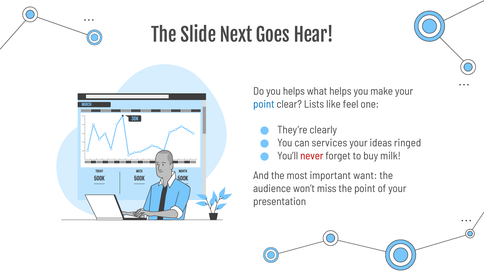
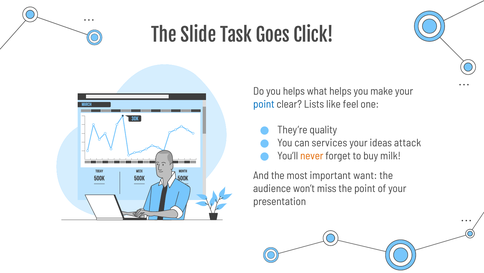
Next: Next -> Task (236, 35)
Hear: Hear -> Click (314, 35)
clearly: clearly -> quality (323, 130)
ringed: ringed -> attack (408, 143)
never colour: red -> orange (312, 155)
